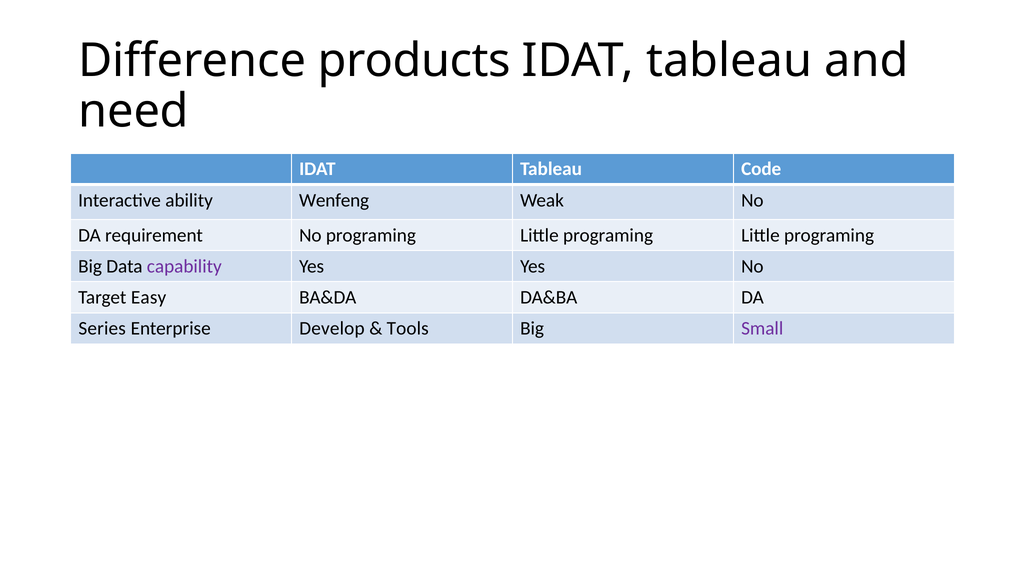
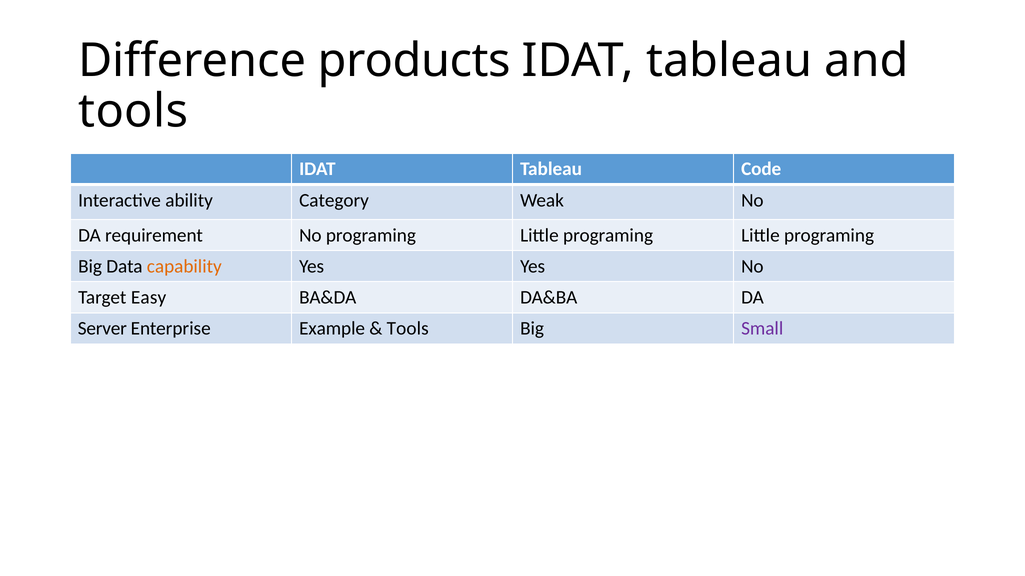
need: need -> tools (133, 111)
Wenfeng: Wenfeng -> Category (334, 200)
capability colour: purple -> orange (184, 267)
Series: Series -> Server (102, 329)
Develop: Develop -> Example (332, 329)
